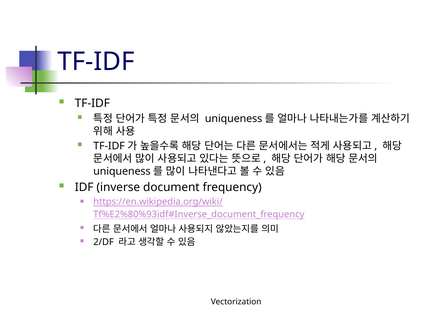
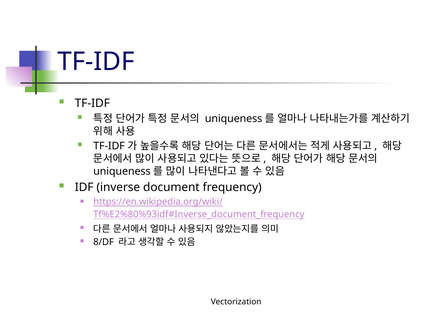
2/DF: 2/DF -> 8/DF (104, 242)
